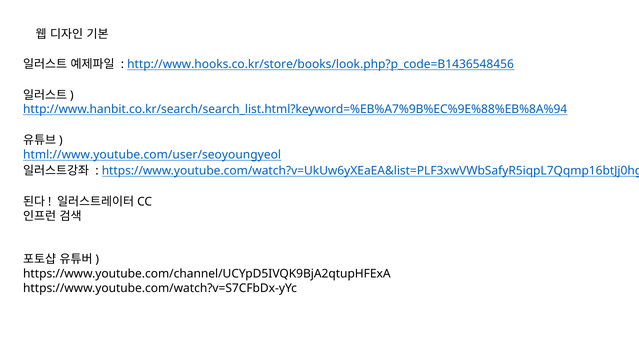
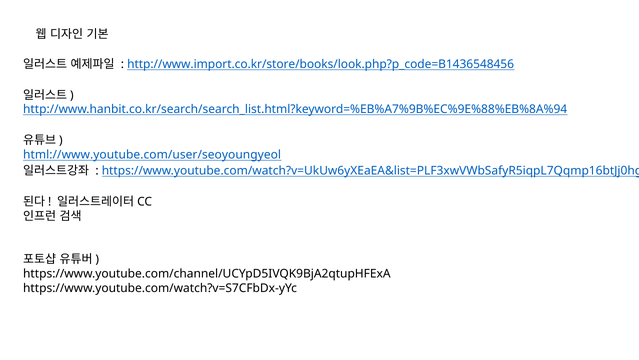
http://www.hooks.co.kr/store/books/look.php?p_code=B1436548456: http://www.hooks.co.kr/store/books/look.php?p_code=B1436548456 -> http://www.import.co.kr/store/books/look.php?p_code=B1436548456 (321, 64)
